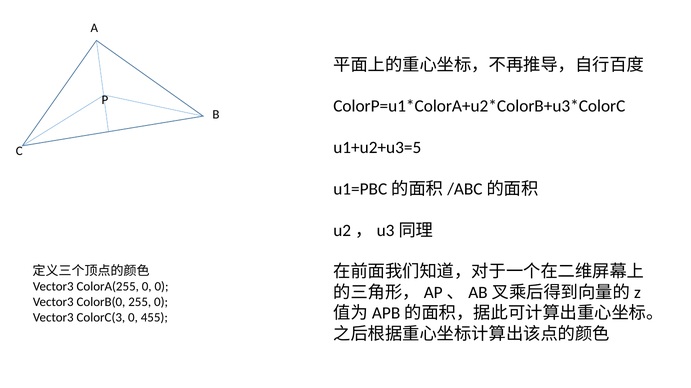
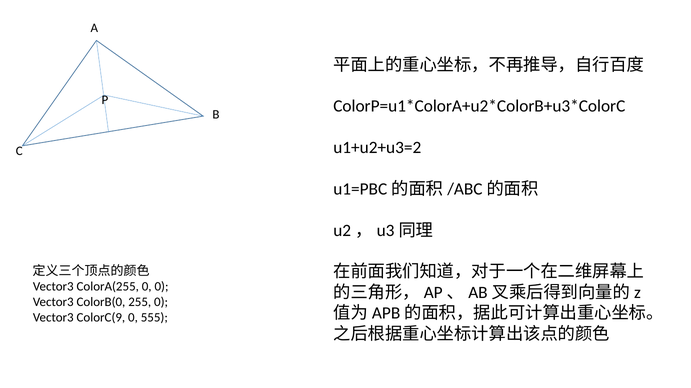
u1+u2+u3=5: u1+u2+u3=5 -> u1+u2+u3=2 (377, 148)
ColorC(3: ColorC(3 -> ColorC(9 (101, 318)
455: 455 -> 555 (154, 318)
